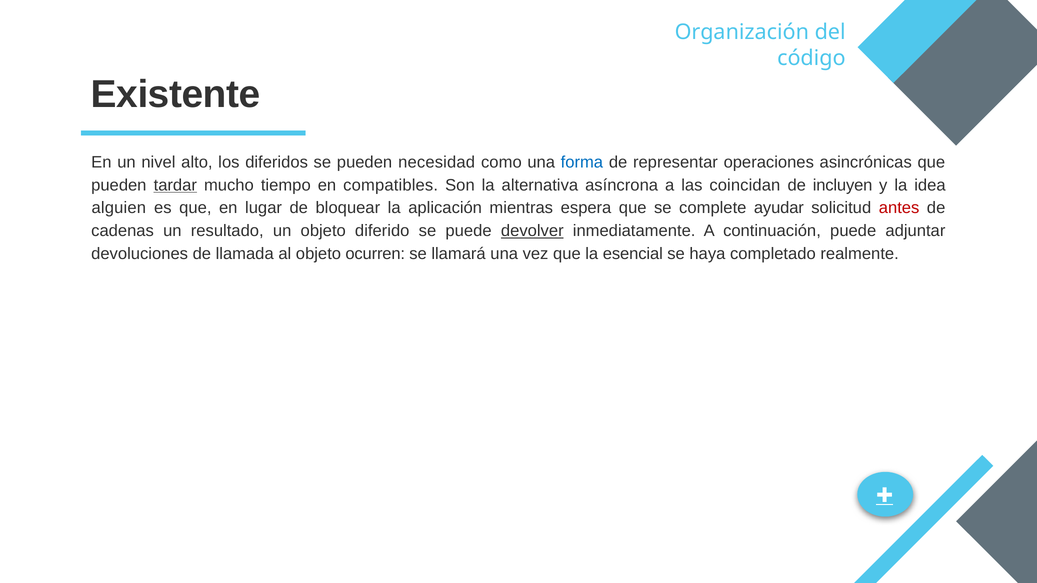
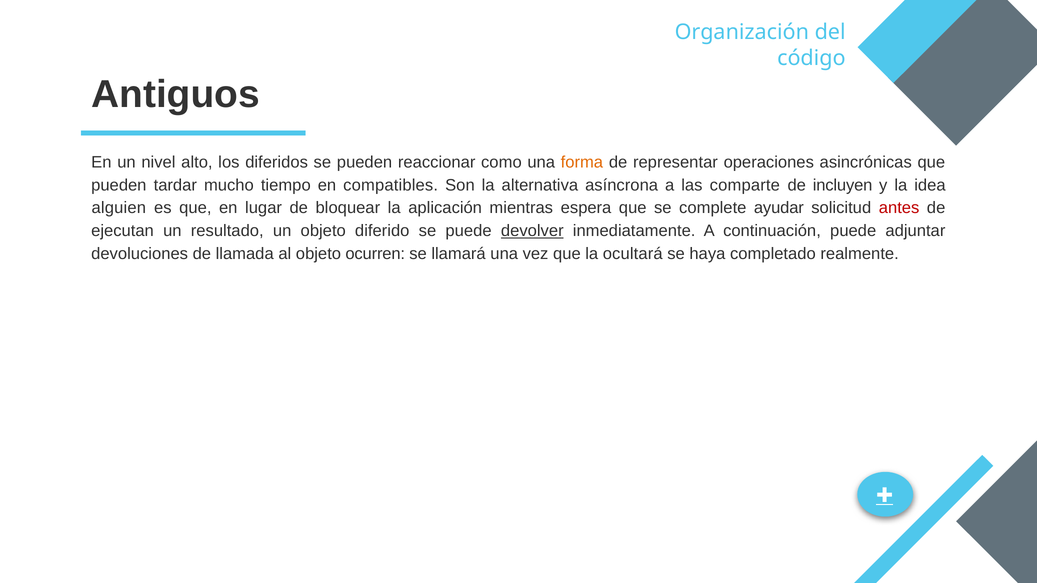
Existente: Existente -> Antiguos (175, 94)
necesidad: necesidad -> reaccionar (437, 162)
forma colour: blue -> orange (582, 162)
tardar underline: present -> none (175, 185)
coincidan: coincidan -> comparte (745, 185)
cadenas: cadenas -> ejecutan (123, 231)
esencial: esencial -> ocultará (633, 254)
